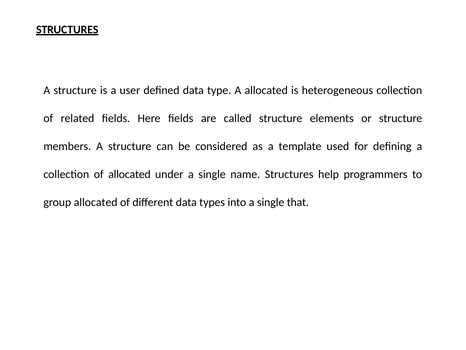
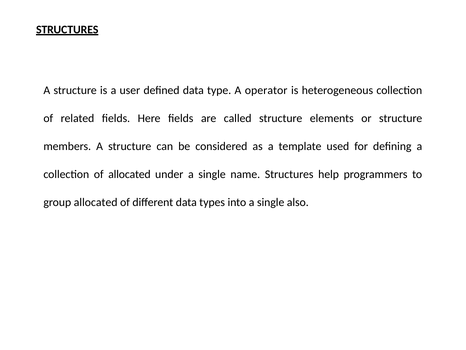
A allocated: allocated -> operator (266, 90)
that: that -> also (298, 202)
